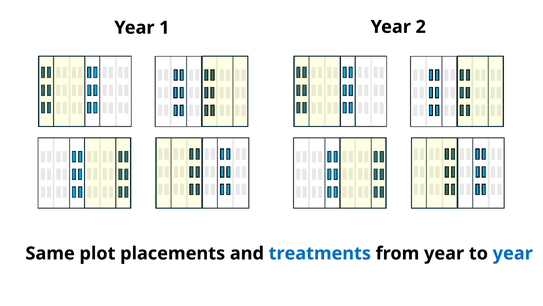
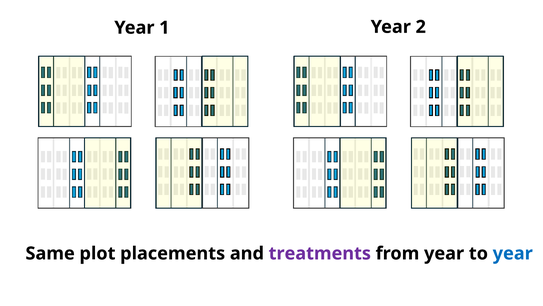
treatments colour: blue -> purple (320, 253)
